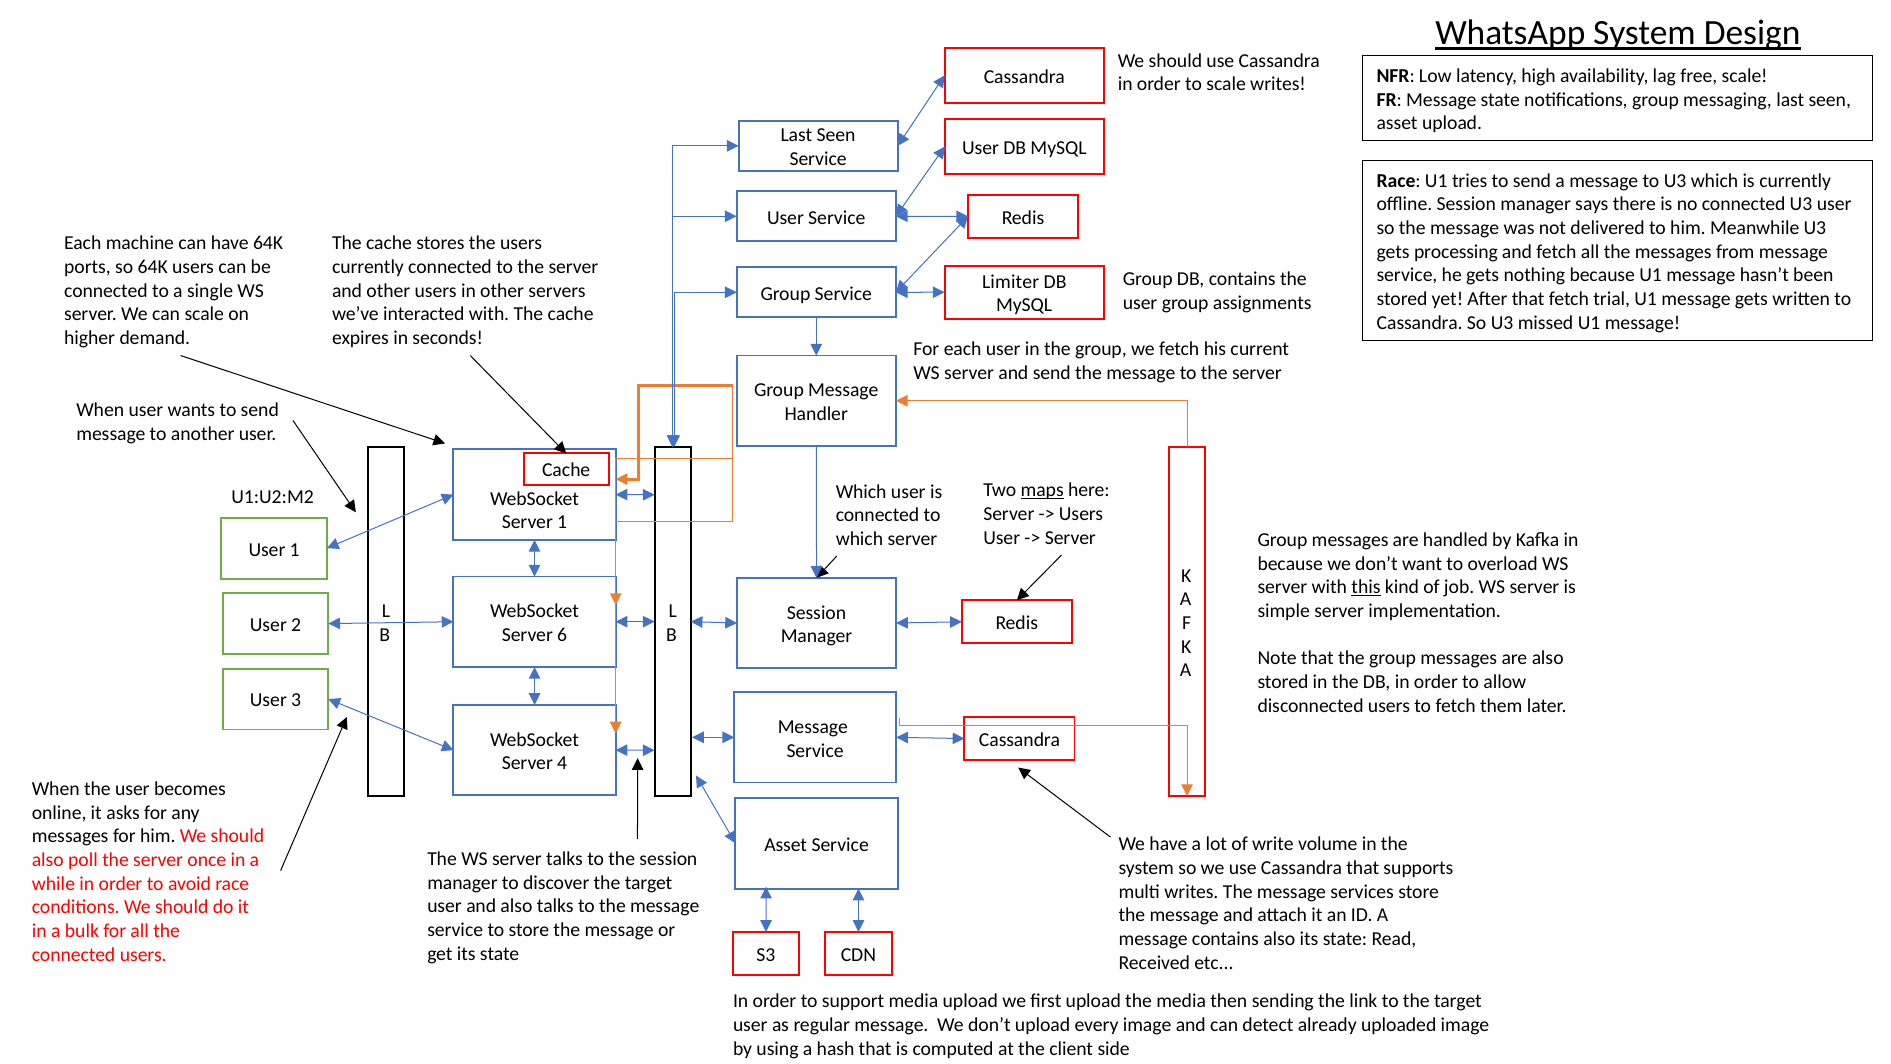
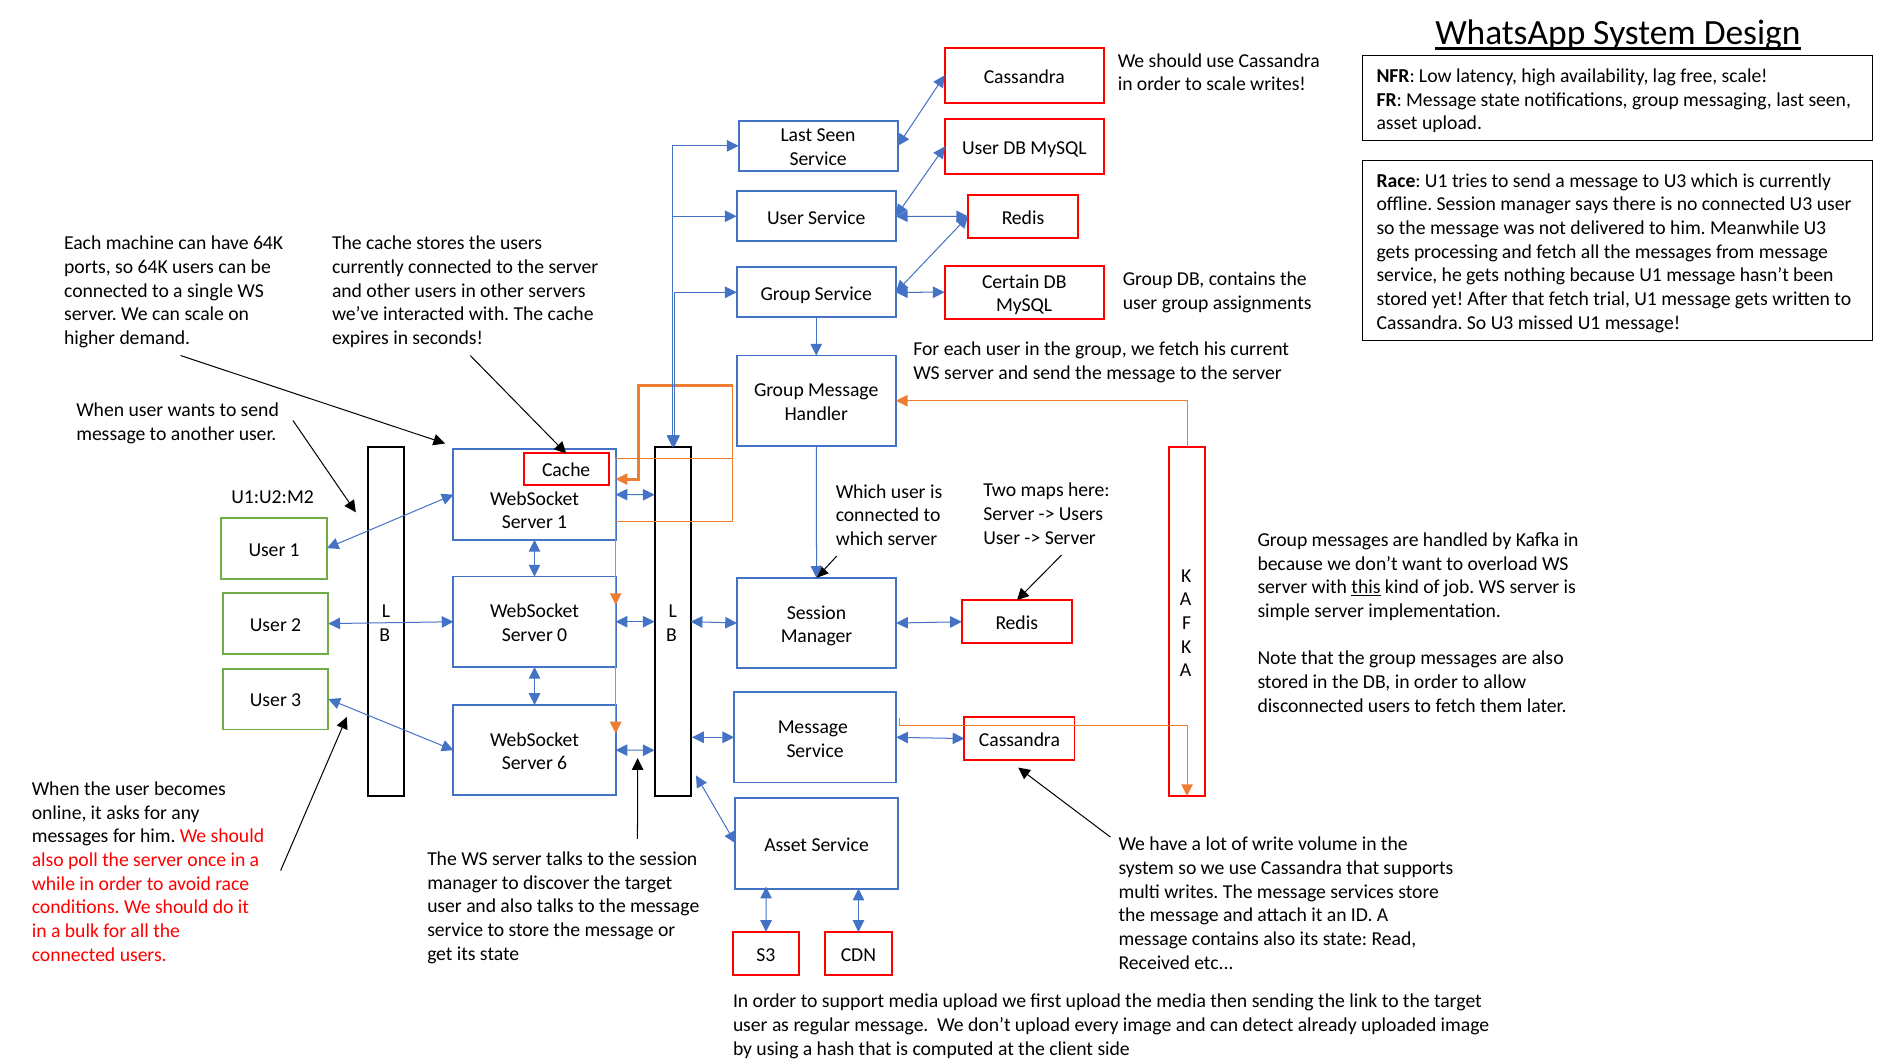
Limiter: Limiter -> Certain (1011, 282)
maps underline: present -> none (1042, 490)
6: 6 -> 0 (562, 635)
4: 4 -> 6 (562, 763)
